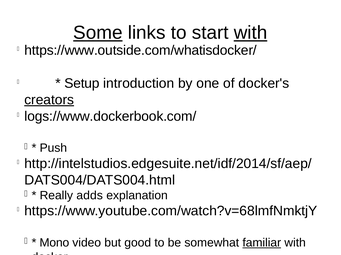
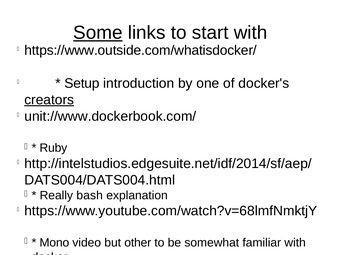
with underline: present -> none (251, 33)
logs://www.dockerbook.com/: logs://www.dockerbook.com/ -> unit://www.dockerbook.com/ (110, 117)
Push: Push -> Ruby (53, 148)
adds: adds -> bash (90, 196)
good: good -> other (138, 243)
familiar underline: present -> none (262, 243)
